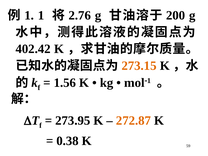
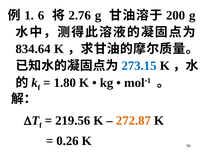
1: 1 -> 6 (41, 15)
402.42: 402.42 -> 834.64 (33, 49)
273.15 colour: orange -> blue (139, 66)
1.56: 1.56 -> 1.80 (65, 83)
273.95: 273.95 -> 219.56 (73, 121)
0.38: 0.38 -> 0.26 (68, 141)
